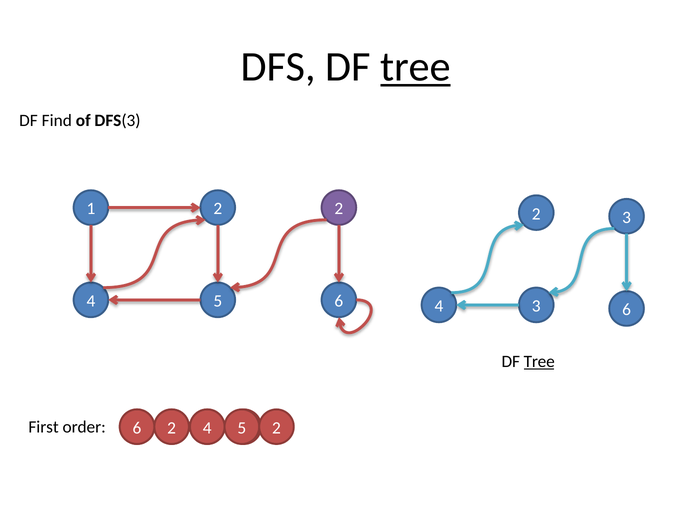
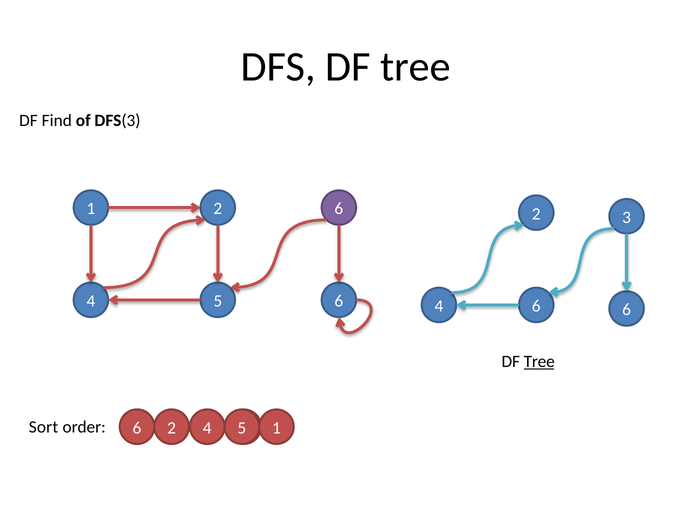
tree underline: present -> none (416, 67)
1 2 2: 2 -> 6 (339, 209)
4 3: 3 -> 6 (536, 306)
First: First -> Sort (43, 427)
2: 2 -> 1 (276, 428)
